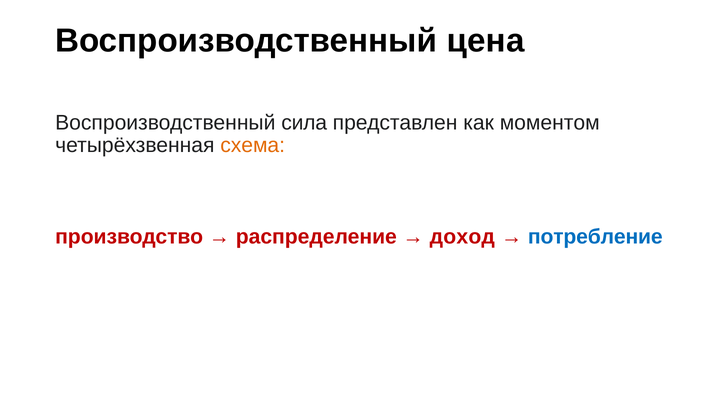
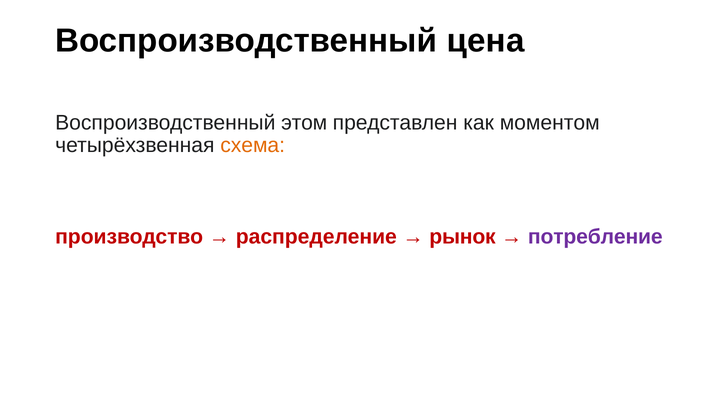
сила: сила -> этом (304, 122)
доход: доход -> рынок (463, 236)
потребление colour: blue -> purple (595, 236)
